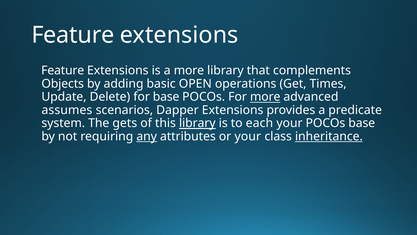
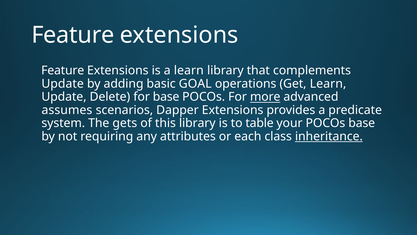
a more: more -> learn (189, 71)
Objects: Objects -> Update (63, 84)
OPEN: OPEN -> GOAL (195, 84)
Get Times: Times -> Learn (328, 84)
library underline: present -> none (197, 123)
each: each -> table (260, 123)
any underline: present -> none (147, 136)
or your: your -> each (248, 136)
